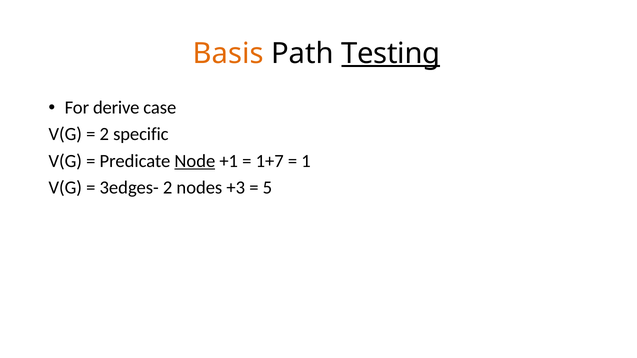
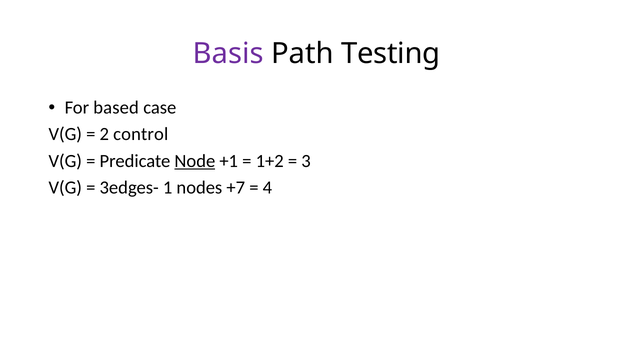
Basis colour: orange -> purple (228, 54)
Testing underline: present -> none (391, 54)
derive: derive -> based (116, 108)
specific: specific -> control (141, 134)
1+7: 1+7 -> 1+2 (270, 161)
1: 1 -> 3 (306, 161)
3edges- 2: 2 -> 1 (168, 188)
+3: +3 -> +7 (236, 188)
5: 5 -> 4 (267, 188)
